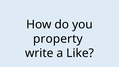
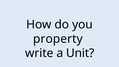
Like: Like -> Unit (80, 53)
